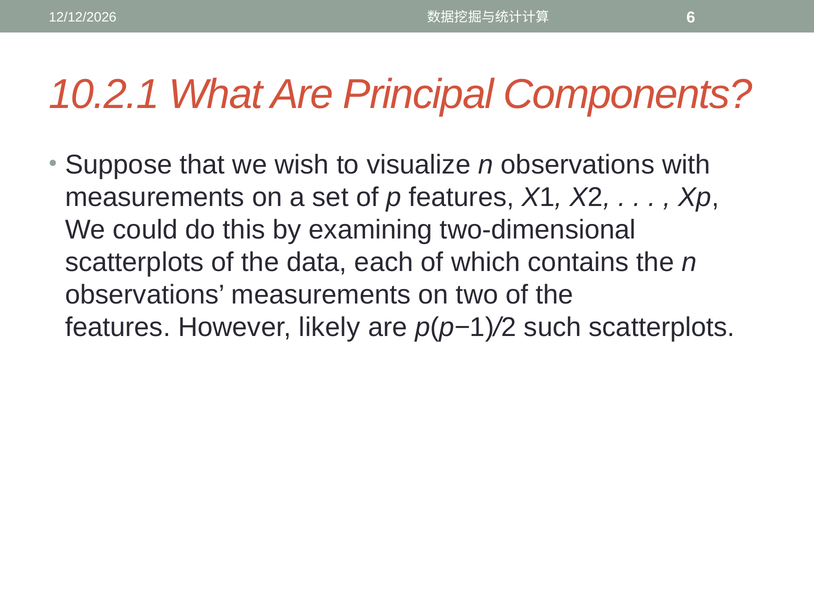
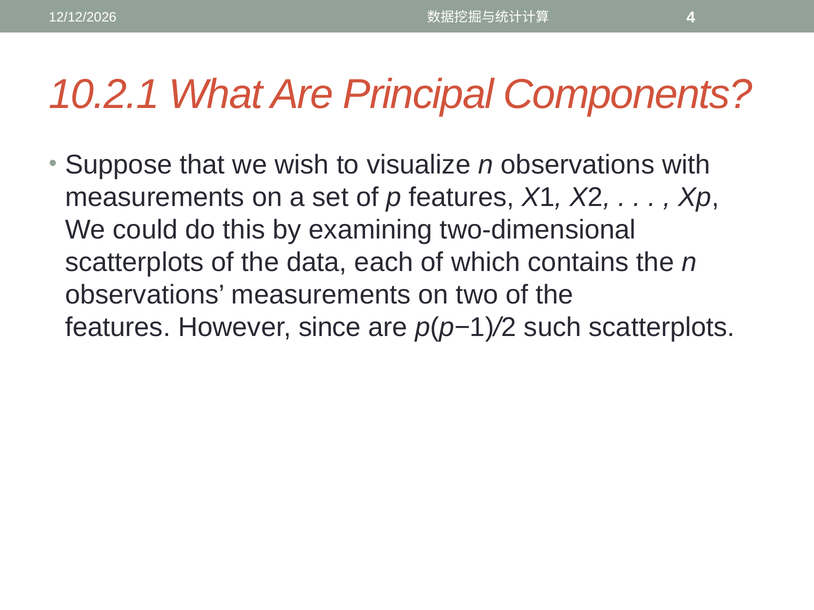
6: 6 -> 4 (691, 17)
likely: likely -> since (330, 328)
